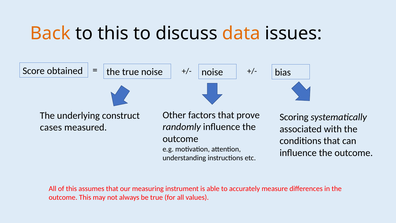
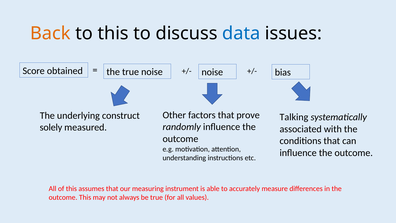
data colour: orange -> blue (241, 33)
Scoring: Scoring -> Talking (294, 117)
cases: cases -> solely (51, 127)
